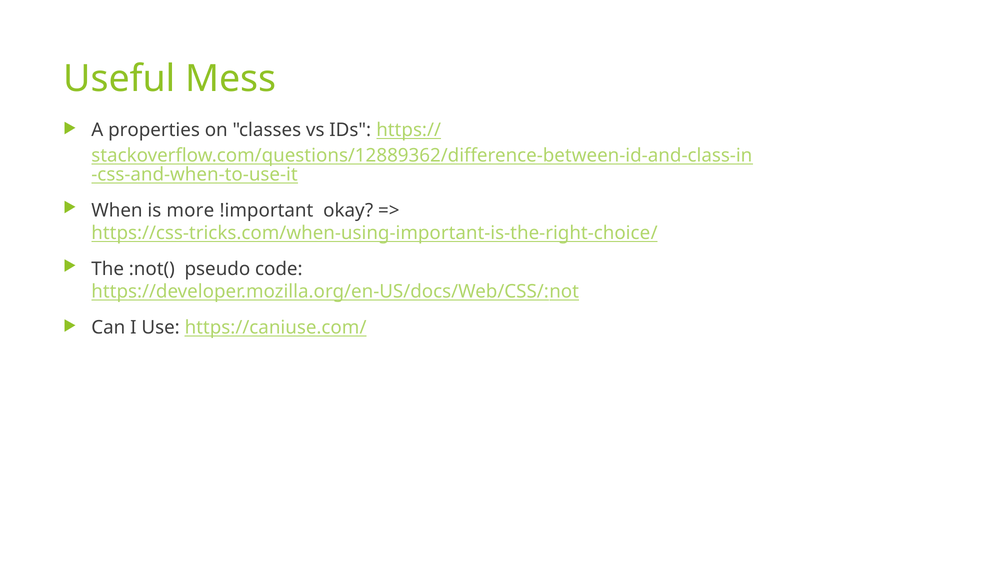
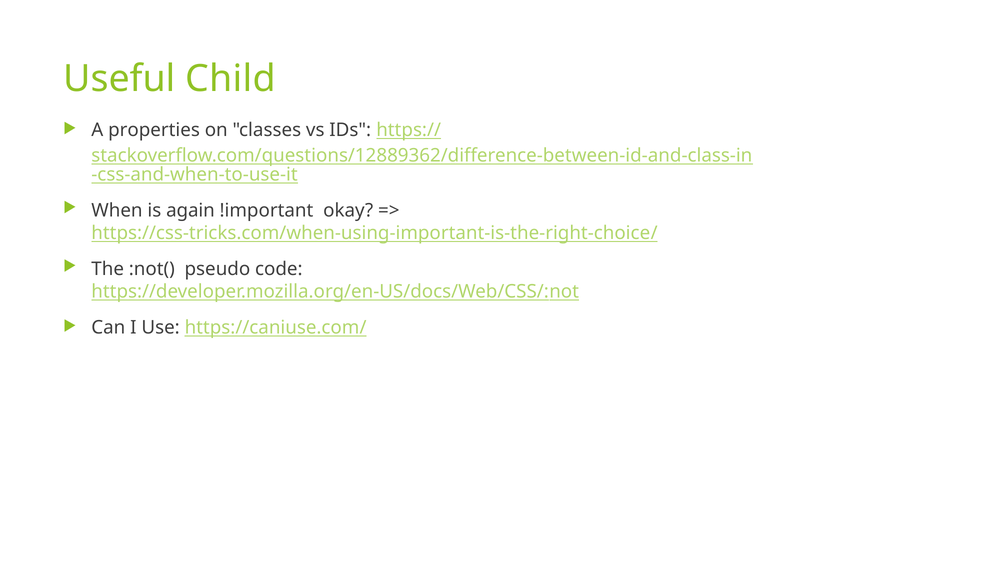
Mess: Mess -> Child (231, 79)
more: more -> again (191, 210)
